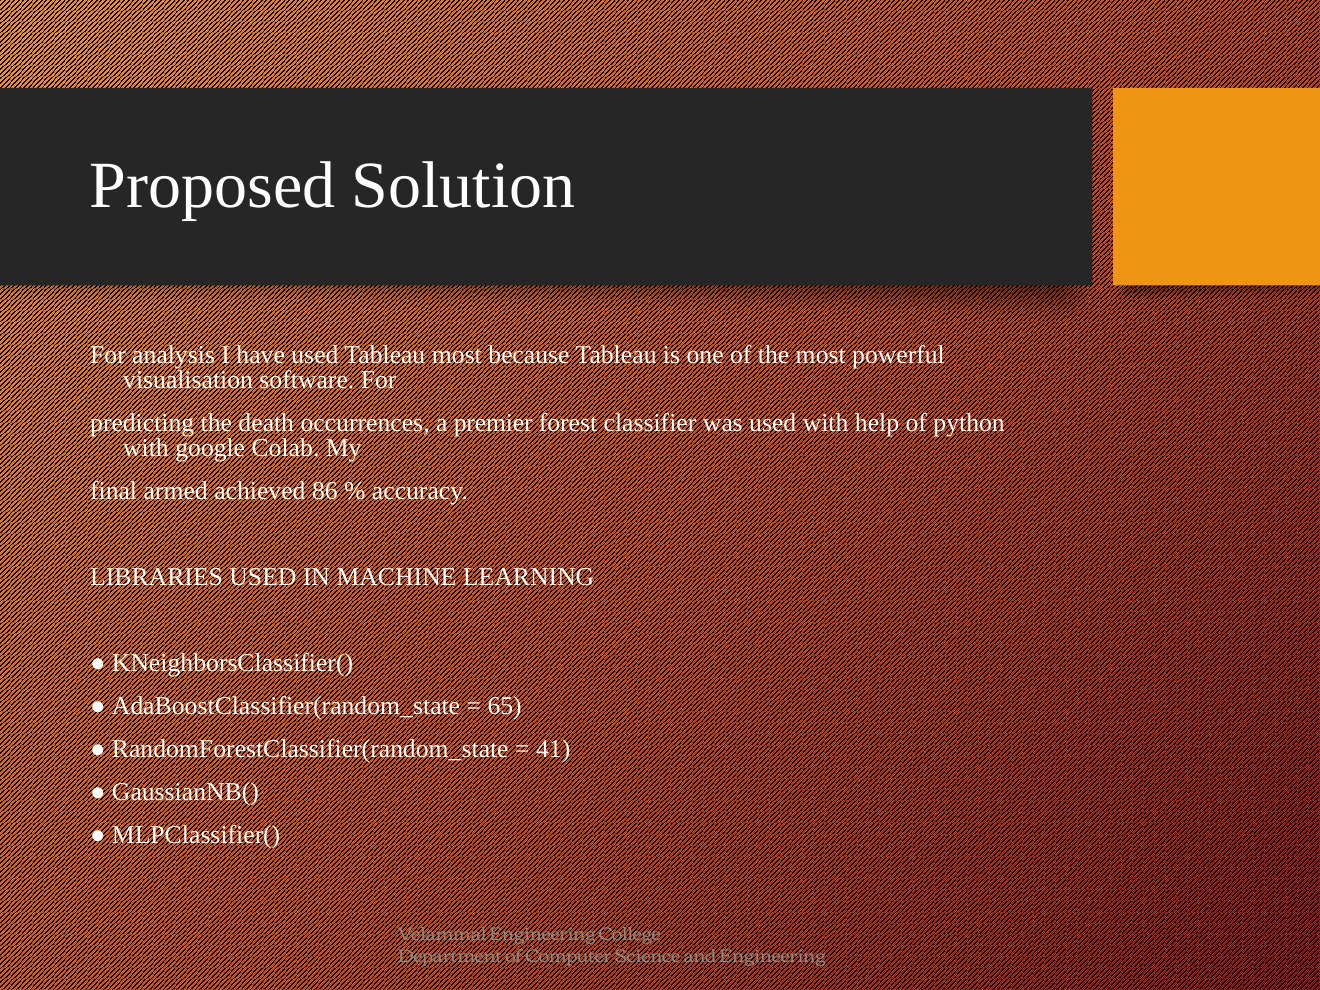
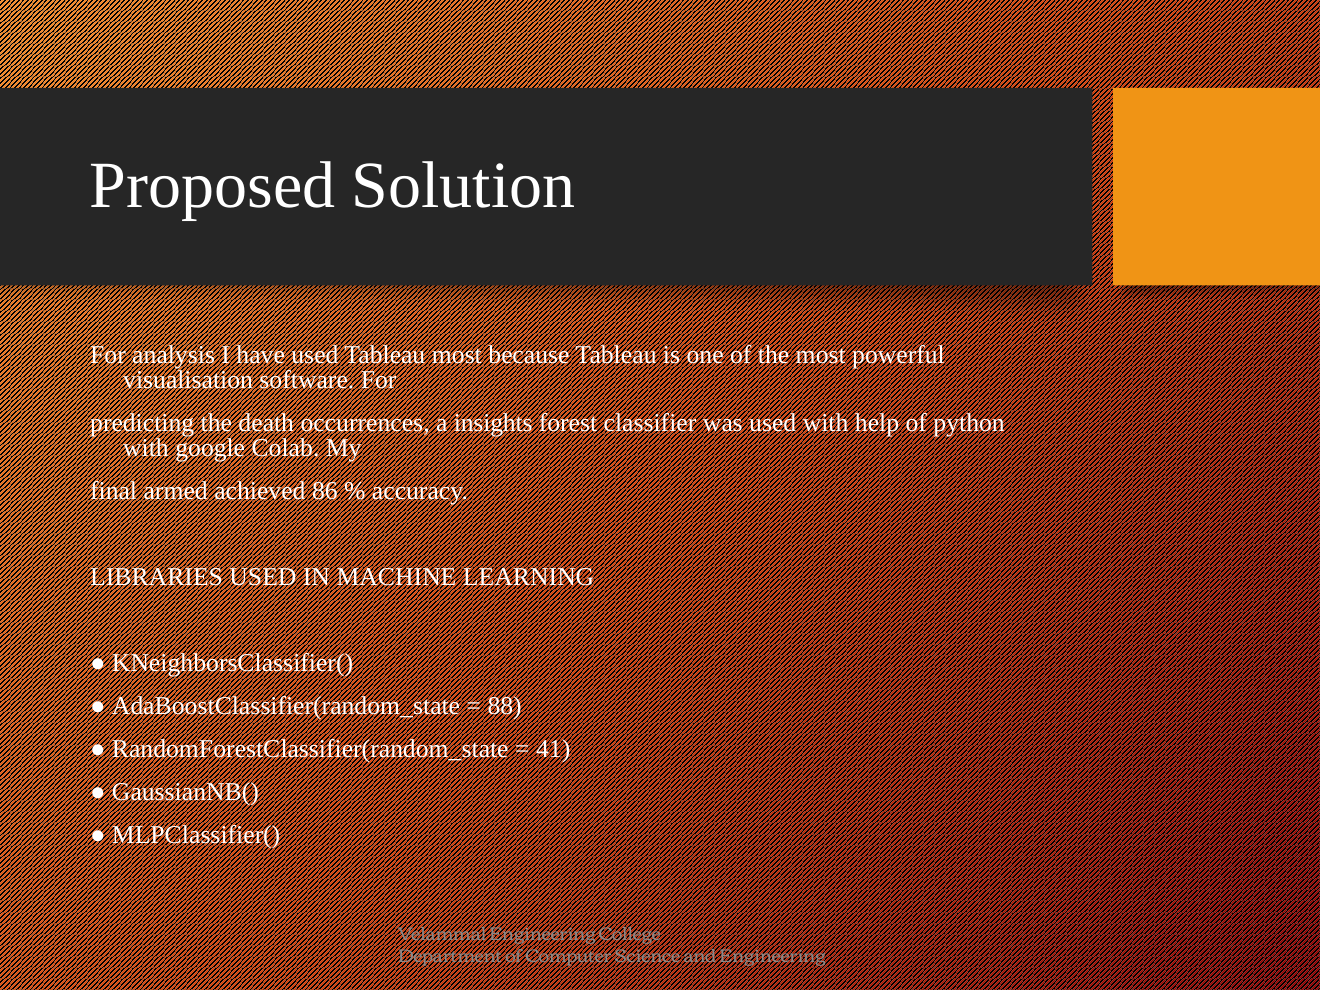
premier: premier -> insights (493, 423)
65: 65 -> 88 (505, 706)
